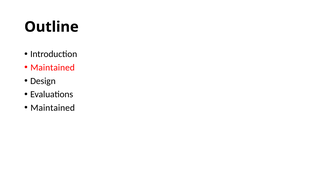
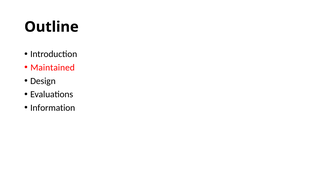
Maintained: Maintained -> Information (53, 107)
